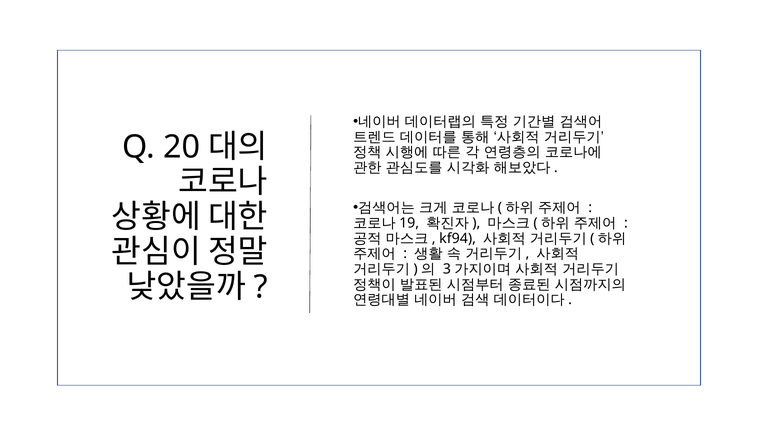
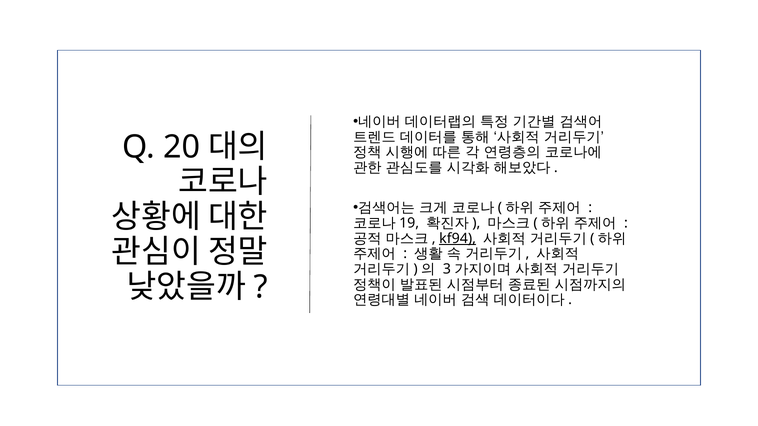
kf94 underline: none -> present (458, 239)
